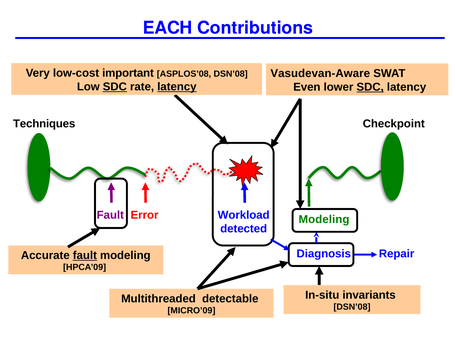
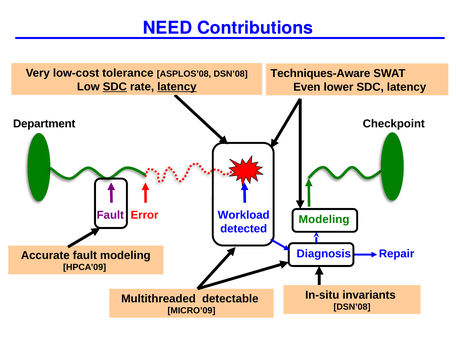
EACH: EACH -> NEED (167, 28)
important: important -> tolerance (128, 73)
Vasudevan-Aware: Vasudevan-Aware -> Techniques-Aware (320, 73)
SDC underline: present -> none (370, 87)
Techniques: Techniques -> Department (44, 124)
fault underline: present -> none (85, 255)
